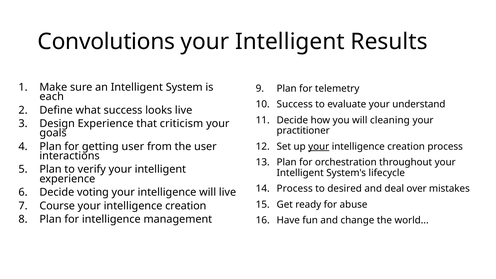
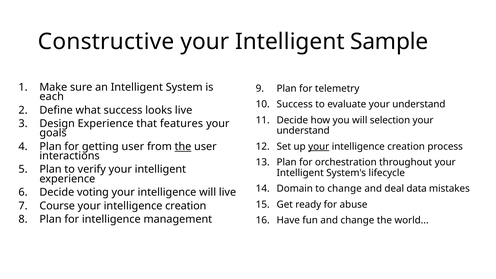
Convolutions: Convolutions -> Constructive (106, 42)
Results: Results -> Sample (389, 42)
cleaning: cleaning -> selection (390, 120)
criticism: criticism -> features (182, 124)
practitioner: practitioner -> understand (303, 131)
the underline: none -> present (183, 147)
Process: Process -> Domain (295, 189)
to desired: desired -> change (345, 189)
over: over -> data (417, 189)
